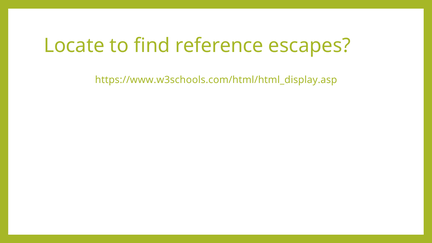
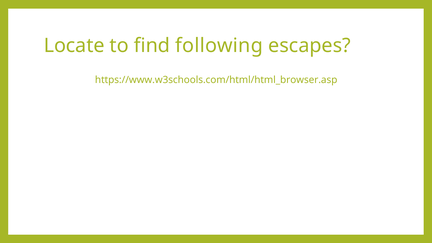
reference: reference -> following (219, 45)
https://www.w3schools.com/html/html_display.asp: https://www.w3schools.com/html/html_display.asp -> https://www.w3schools.com/html/html_browser.asp (216, 80)
